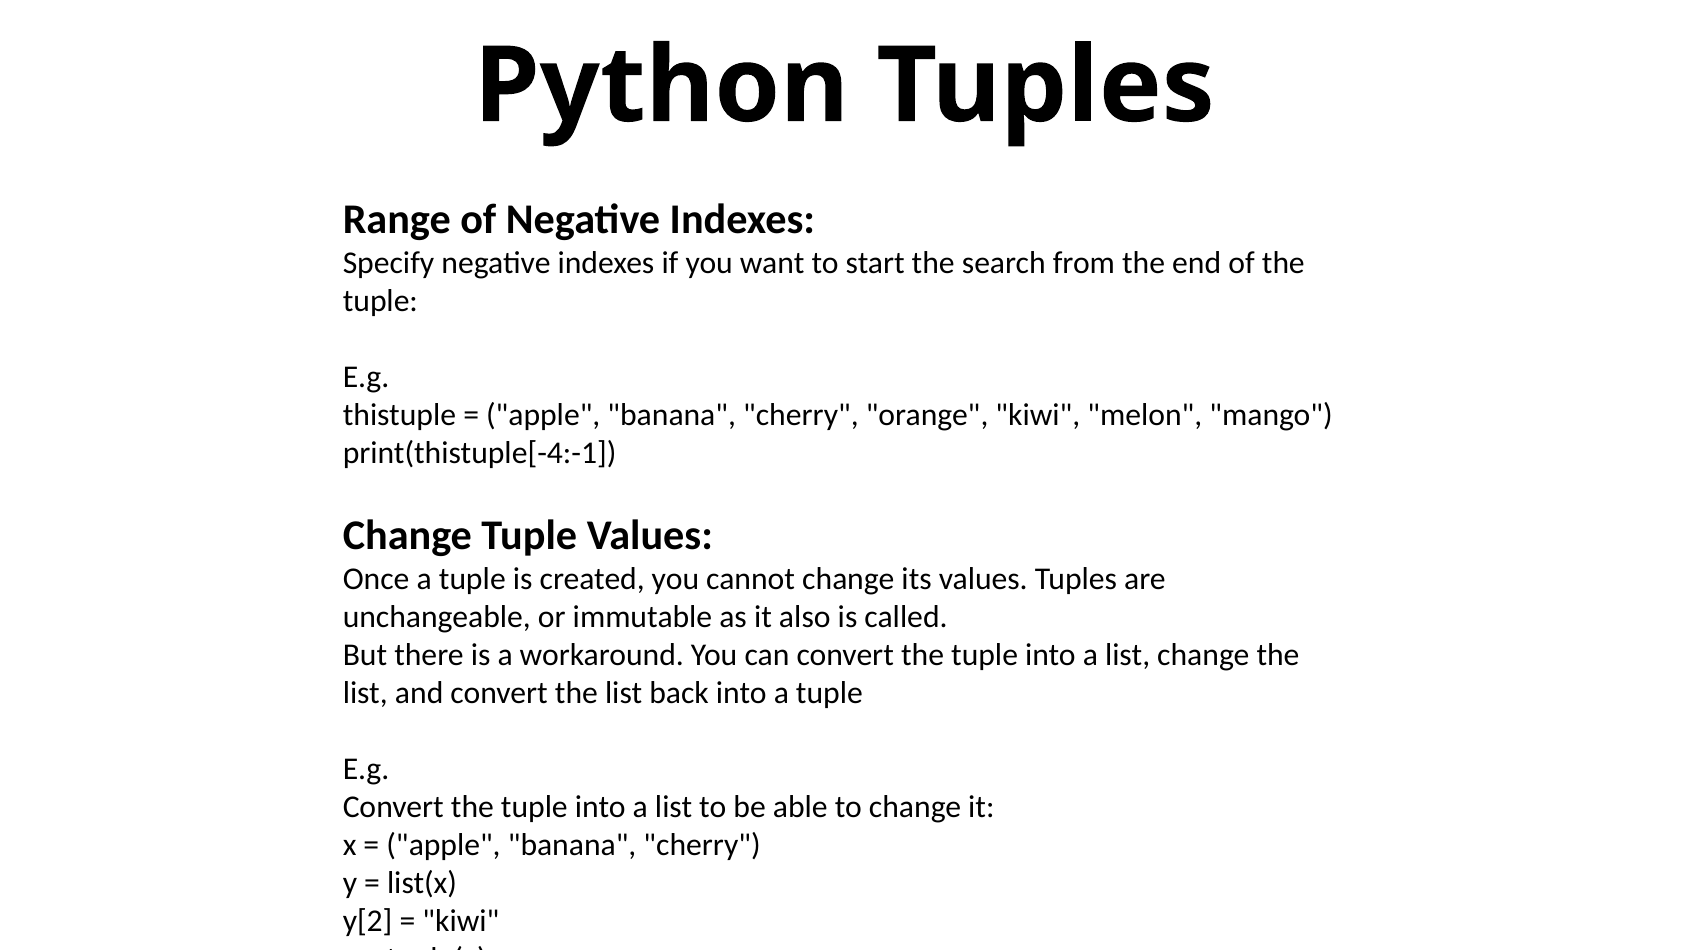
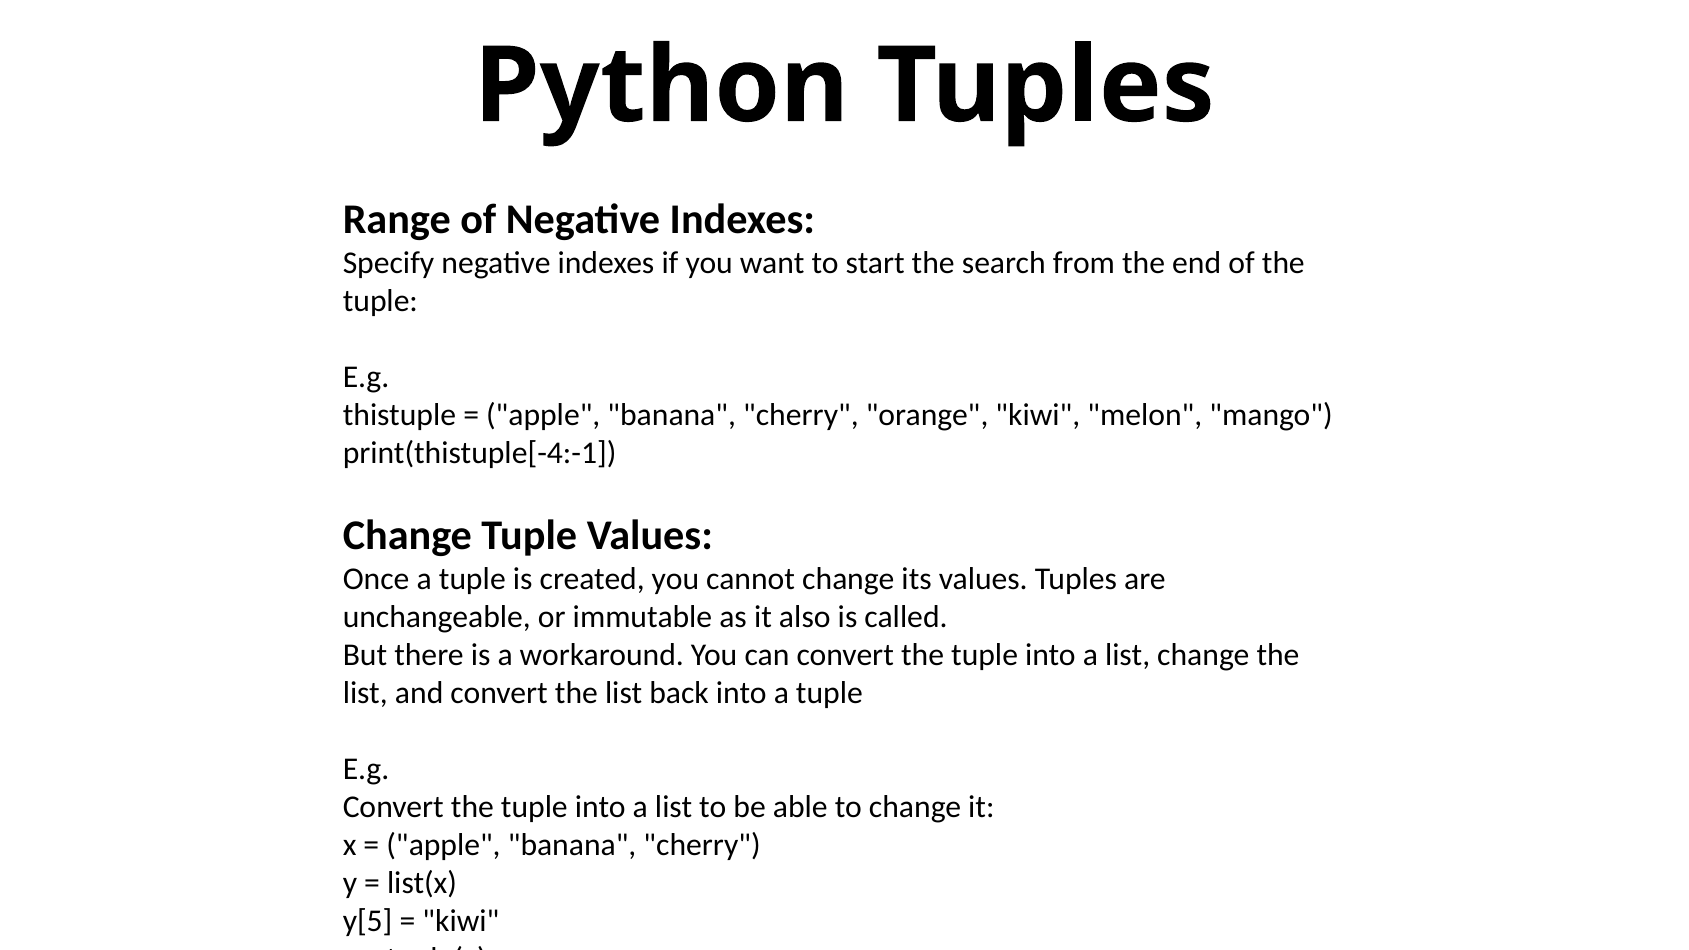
y[2: y[2 -> y[5 (368, 921)
